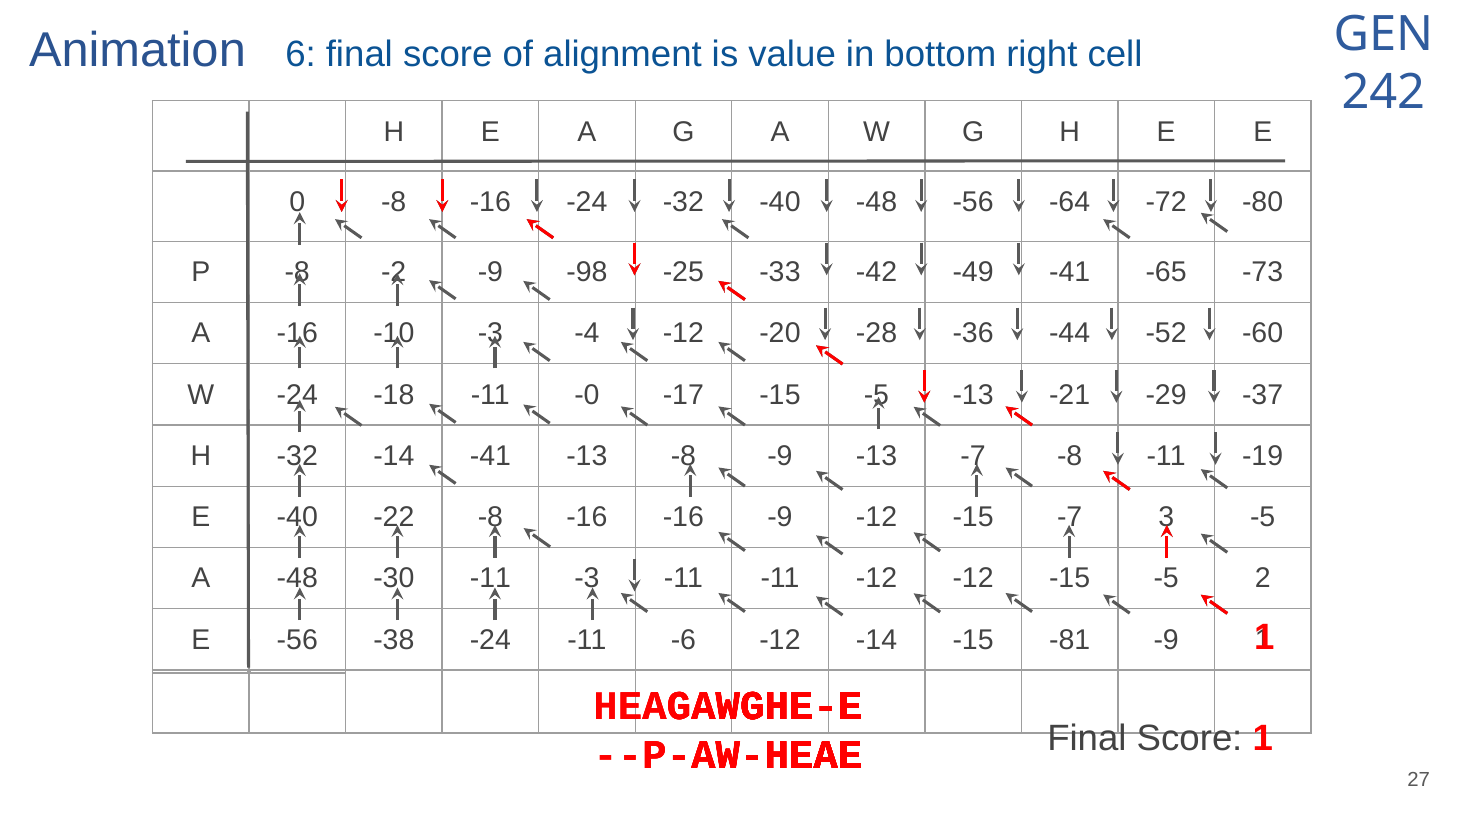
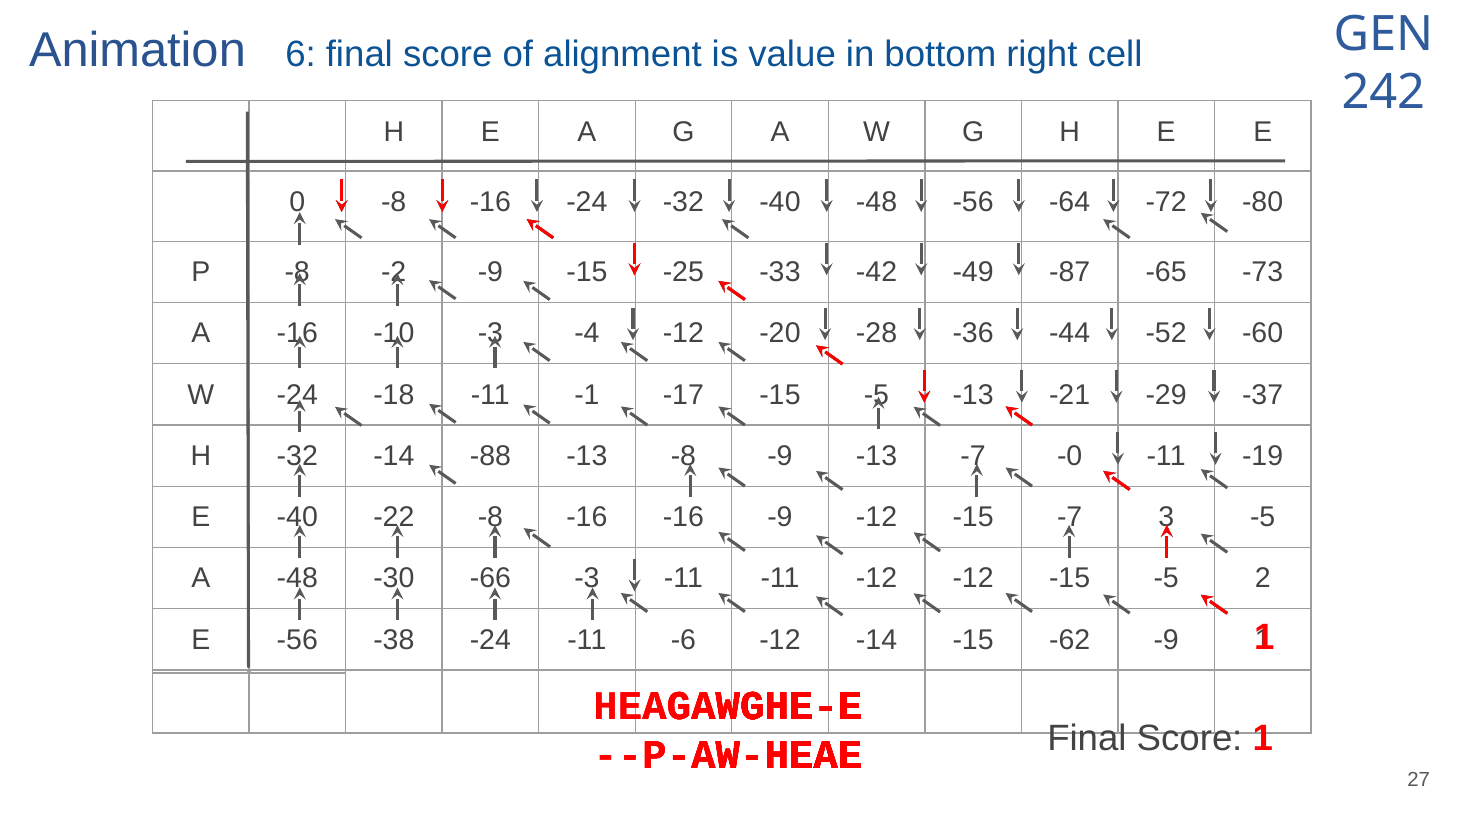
-98: -98 -> -15 (587, 272)
-49 -41: -41 -> -87 (1070, 272)
-0: -0 -> -1 (587, 395)
-14 -41: -41 -> -88 (490, 456)
-8: -8 -> -0 (1070, 456)
-30 -11: -11 -> -66 (490, 578)
-81: -81 -> -62 (1070, 639)
